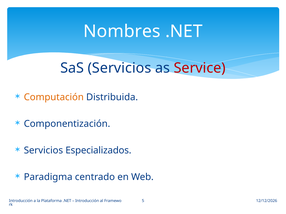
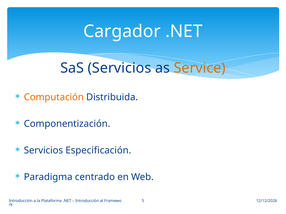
Nombres: Nombres -> Cargador (122, 31)
Service colour: red -> orange (200, 68)
Especializados: Especializados -> Especificación (98, 151)
